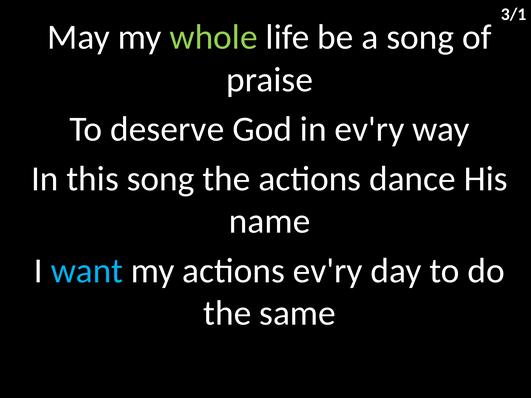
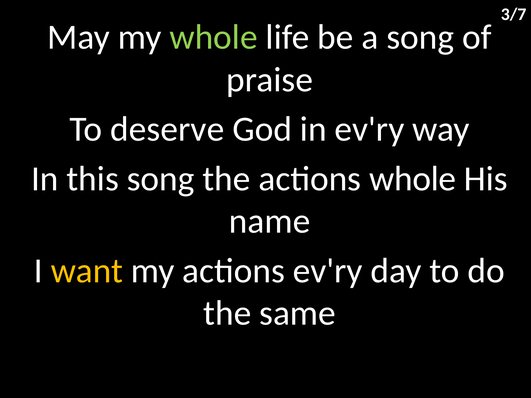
3/1: 3/1 -> 3/7 (514, 14)
actions dance: dance -> whole (413, 179)
want colour: light blue -> yellow (87, 271)
